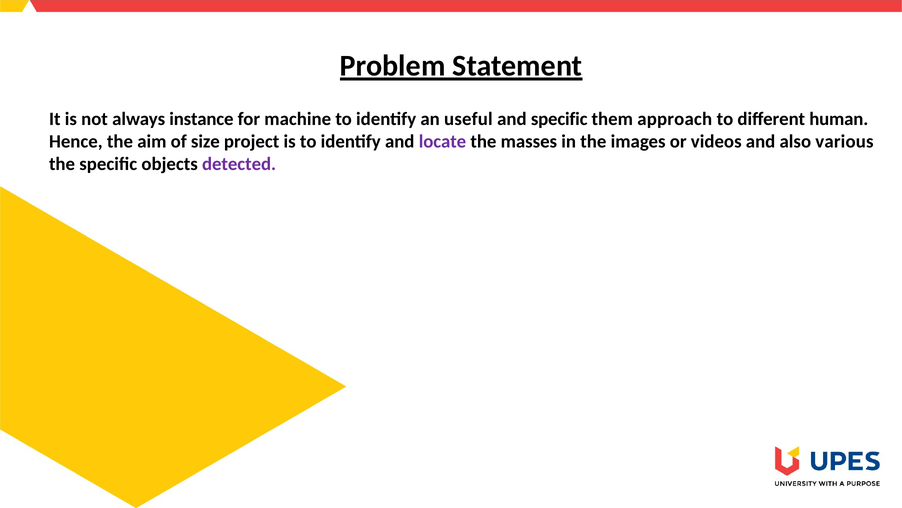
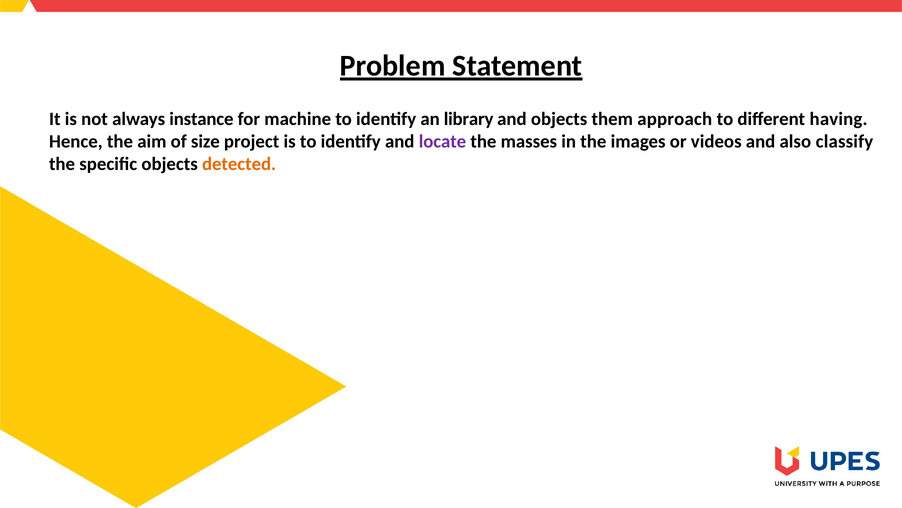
useful: useful -> library (469, 119)
and specific: specific -> objects (559, 119)
human: human -> having (839, 119)
various: various -> classify (844, 141)
detected colour: purple -> orange (239, 164)
